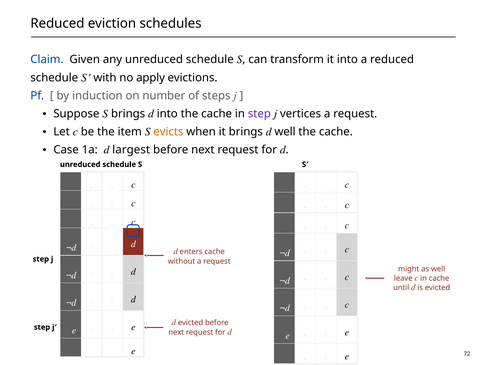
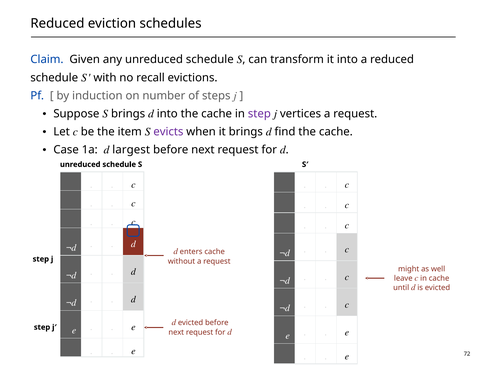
apply: apply -> recall (151, 78)
evicts colour: orange -> purple (168, 132)
d well: well -> find (285, 132)
